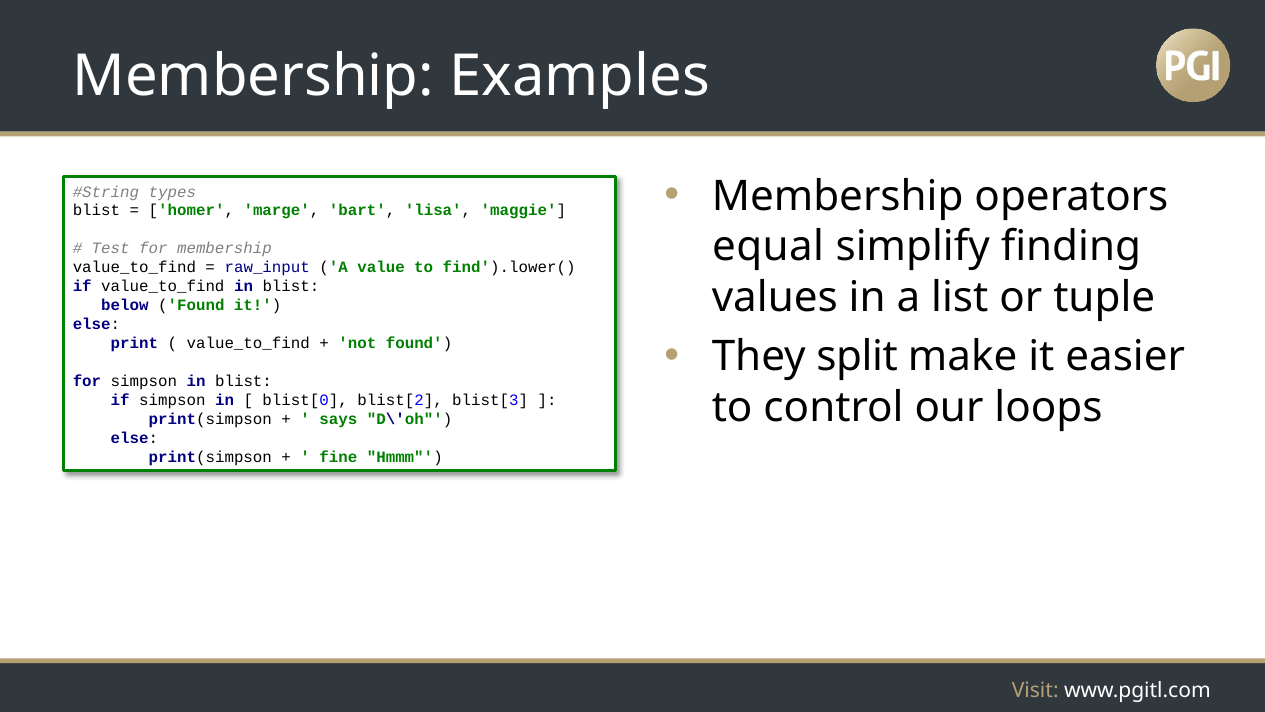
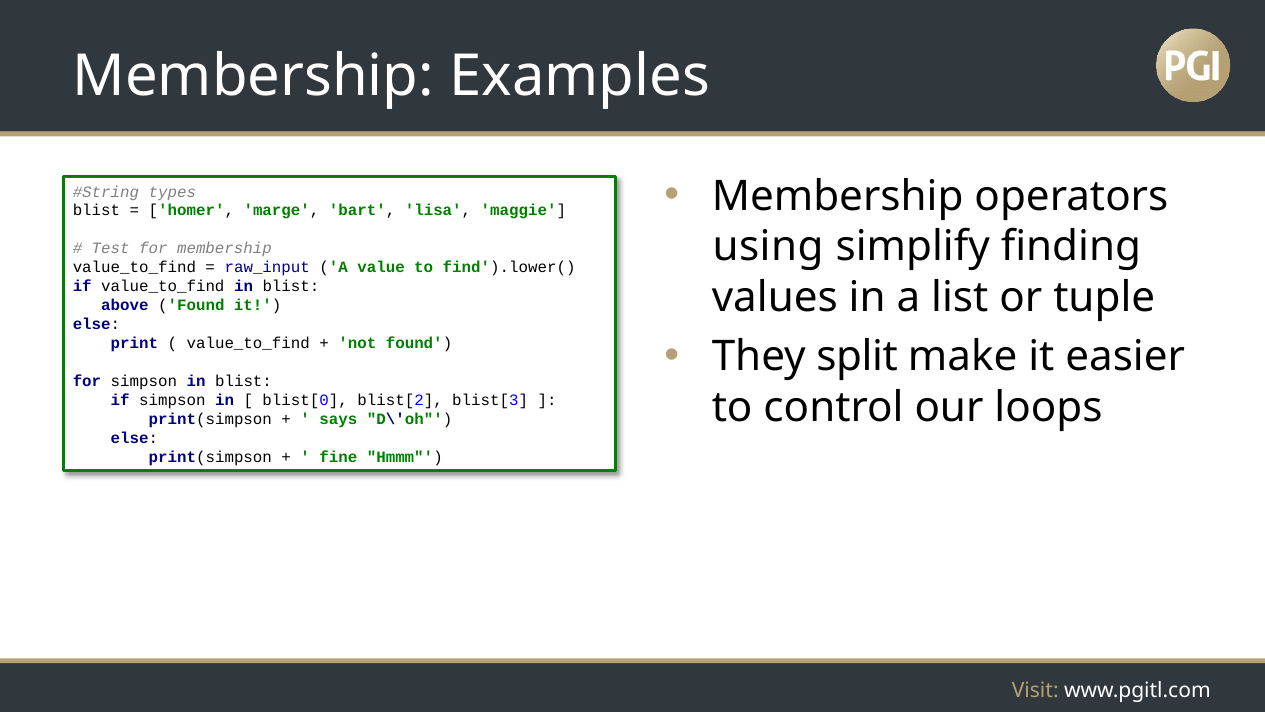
equal: equal -> using (768, 247)
below: below -> above (125, 306)
